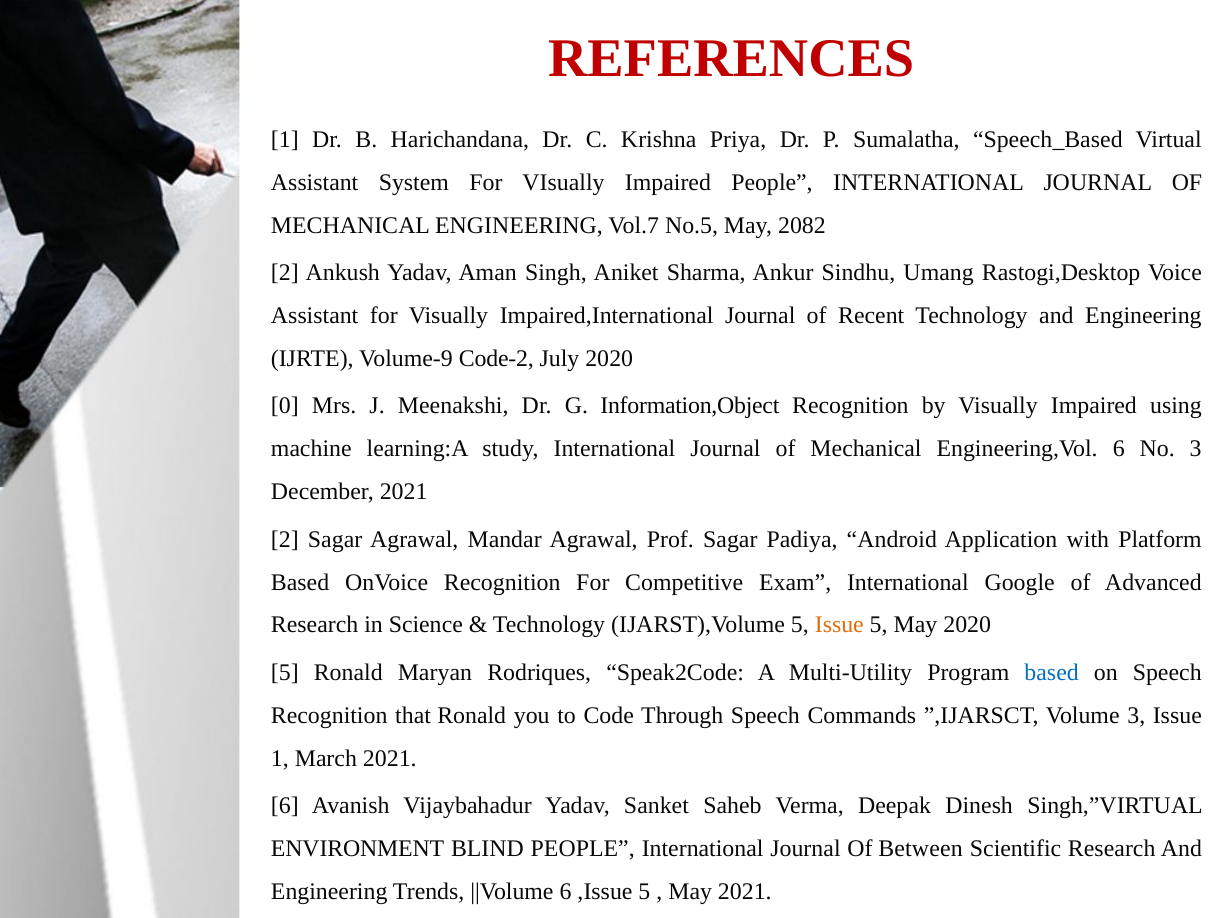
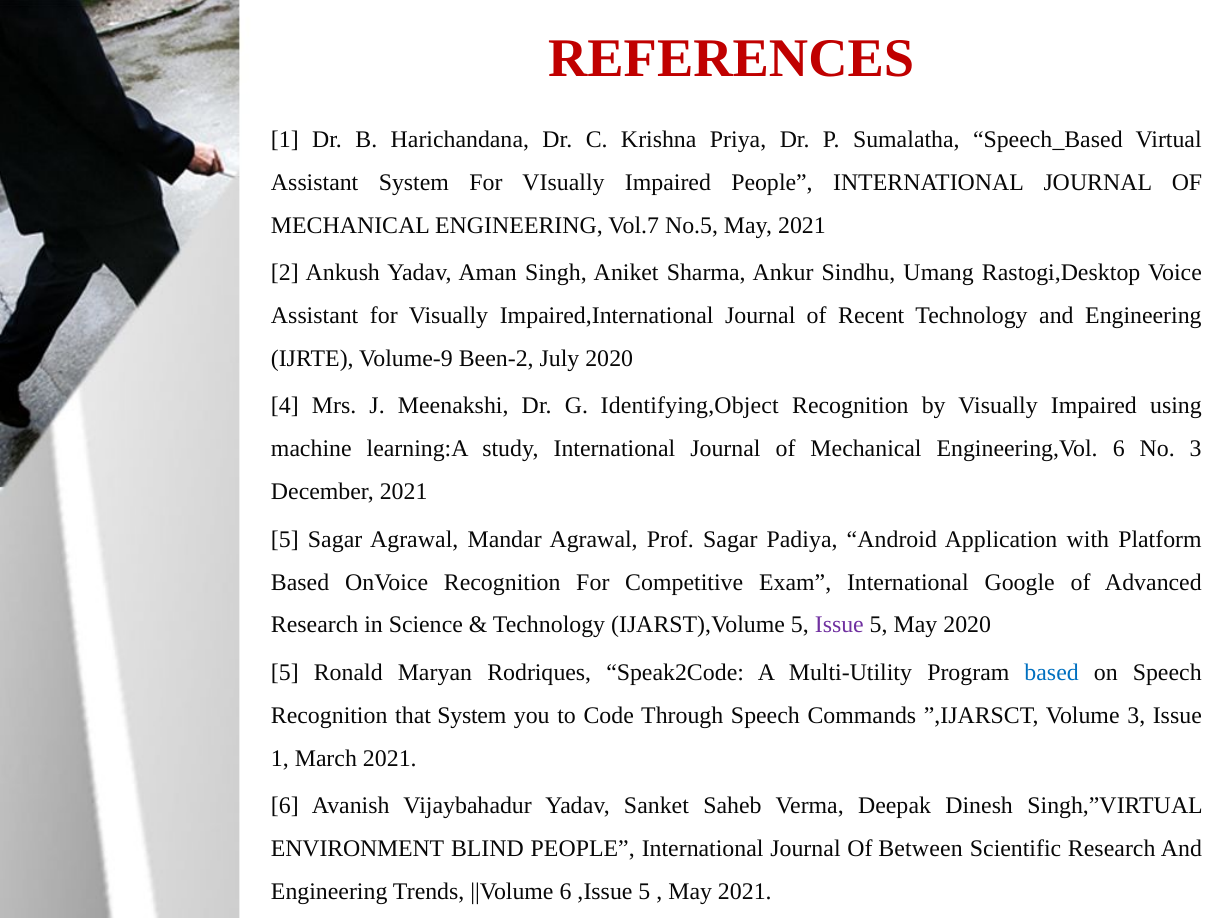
No.5 May 2082: 2082 -> 2021 (802, 225)
Code-2: Code-2 -> Been-2 (496, 359)
0: 0 -> 4 (285, 406)
Information,Object: Information,Object -> Identifying,Object (690, 406)
2: 2 -> 5 (285, 540)
Issue colour: orange -> purple (839, 626)
that Ronald: Ronald -> System (472, 716)
